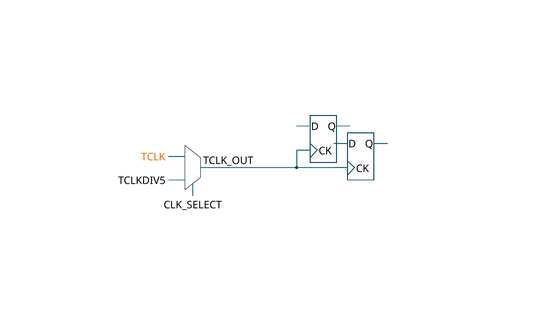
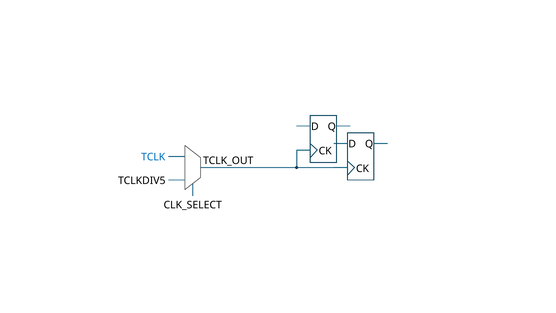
TCLK colour: orange -> blue (153, 157)
